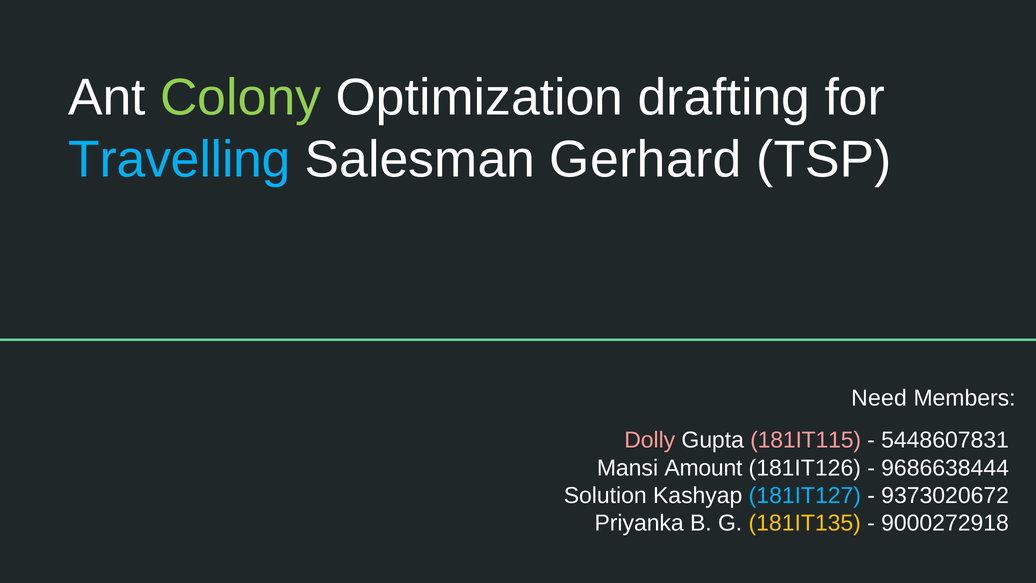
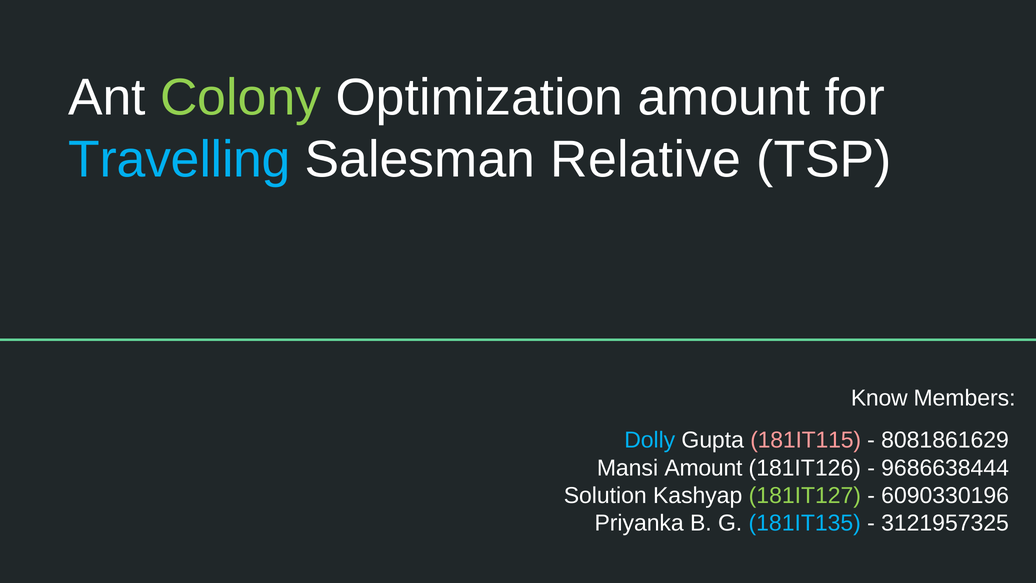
Optimization drafting: drafting -> amount (724, 97)
Gerhard: Gerhard -> Relative (646, 160)
Need: Need -> Know (879, 398)
Dolly colour: pink -> light blue (650, 440)
5448607831: 5448607831 -> 8081861629 (945, 440)
181IT127 colour: light blue -> light green (805, 495)
9373020672: 9373020672 -> 6090330196 (945, 495)
181IT135 colour: yellow -> light blue (805, 523)
9000272918: 9000272918 -> 3121957325 (945, 523)
